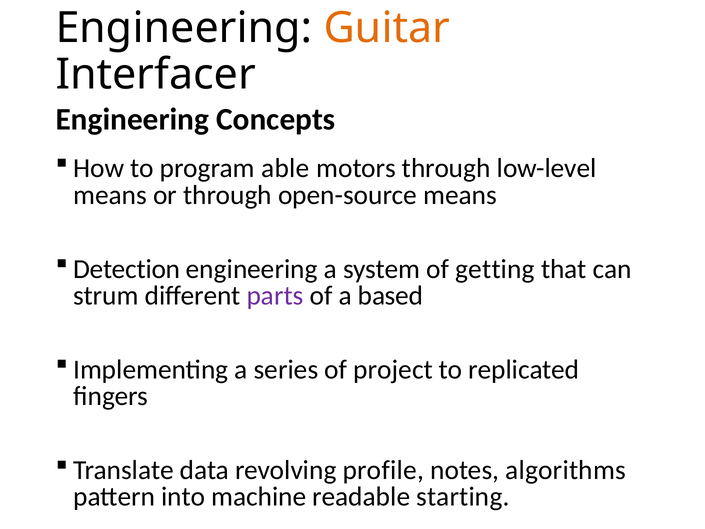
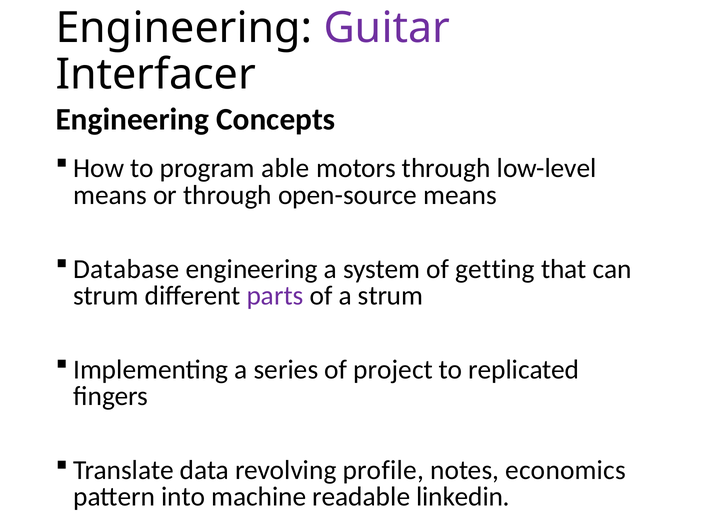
Guitar colour: orange -> purple (387, 28)
Detection: Detection -> Database (126, 269)
a based: based -> strum (391, 296)
algorithms: algorithms -> economics (566, 470)
starting: starting -> linkedin (463, 497)
